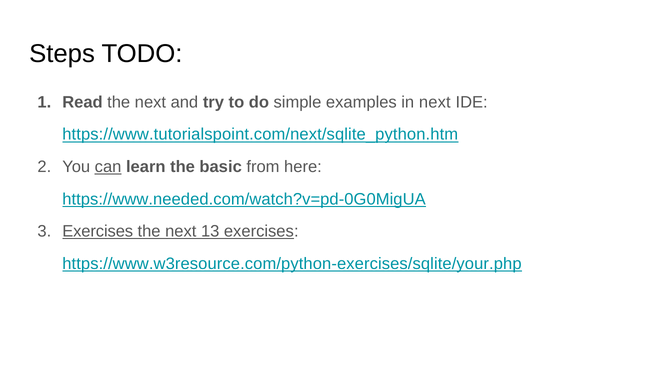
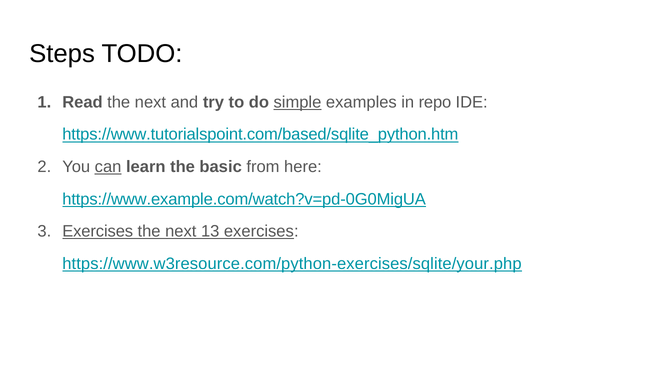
simple underline: none -> present (297, 102)
in next: next -> repo (435, 102)
https://www.tutorialspoint.com/next/sqlite_python.htm: https://www.tutorialspoint.com/next/sqlite_python.htm -> https://www.tutorialspoint.com/based/sqlite_python.htm (260, 135)
https://www.needed.com/watch?v=pd-0G0MigUA: https://www.needed.com/watch?v=pd-0G0MigUA -> https://www.example.com/watch?v=pd-0G0MigUA (244, 199)
